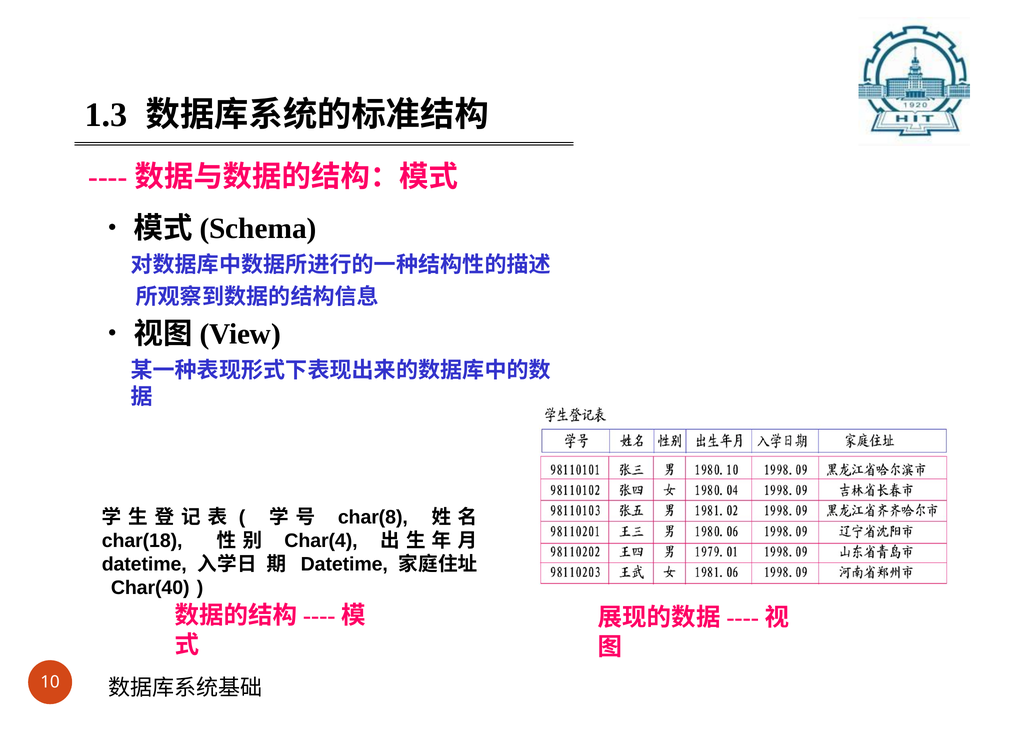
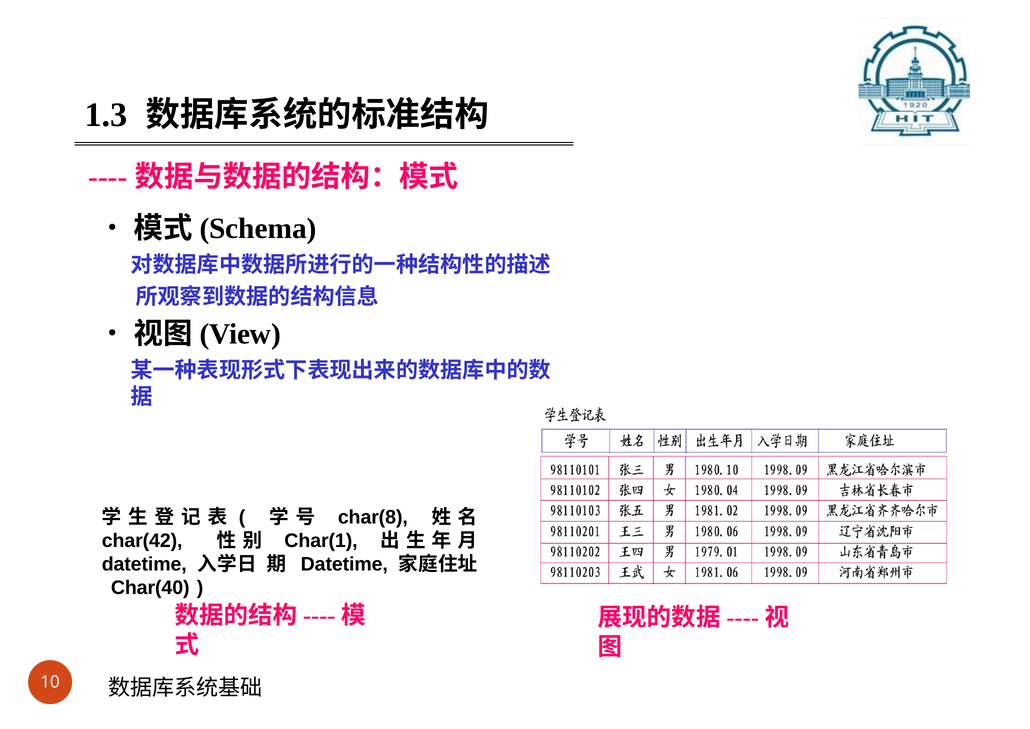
char(18: char(18 -> char(42 (142, 540)
Char(4: Char(4 -> Char(1 (321, 540)
